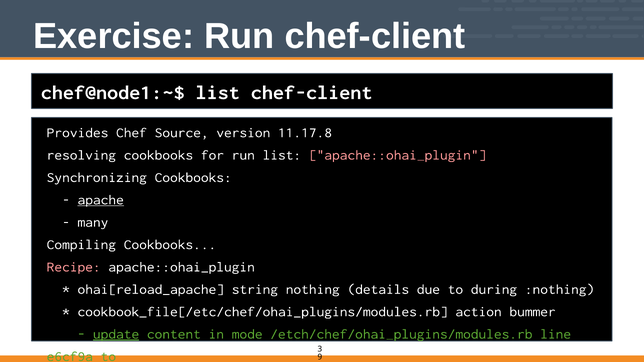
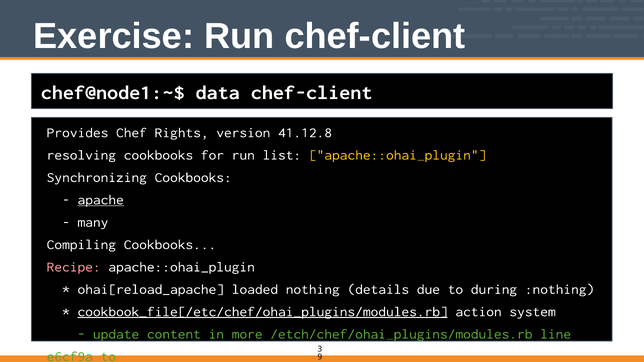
chef@node1:~$ list: list -> data (218, 92)
Source: Source -> Rights (182, 133)
11.17.8: 11.17.8 -> 41.12.8 (305, 133)
apache::ohai_plugin colour: pink -> yellow (398, 155)
string: string -> loaded (255, 289)
cookbook_file[/etc/chef/ohai_plugins/modules.rb underline: none -> present (263, 312)
bummer: bummer -> system (533, 312)
update underline: present -> none (116, 334)
mode: mode -> more (247, 334)
